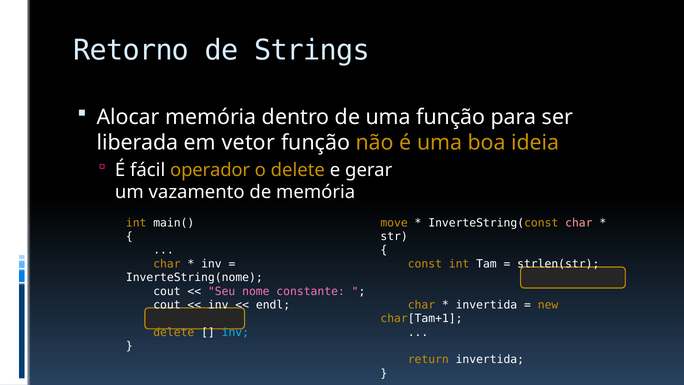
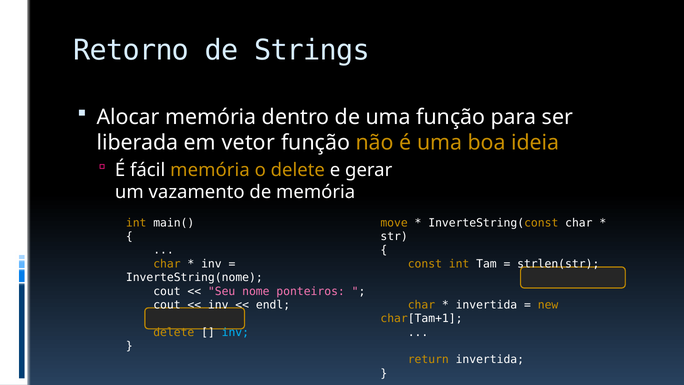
fácil operador: operador -> memória (210, 170)
char colour: pink -> white (579, 223)
constante: constante -> ponteiros (311, 291)
